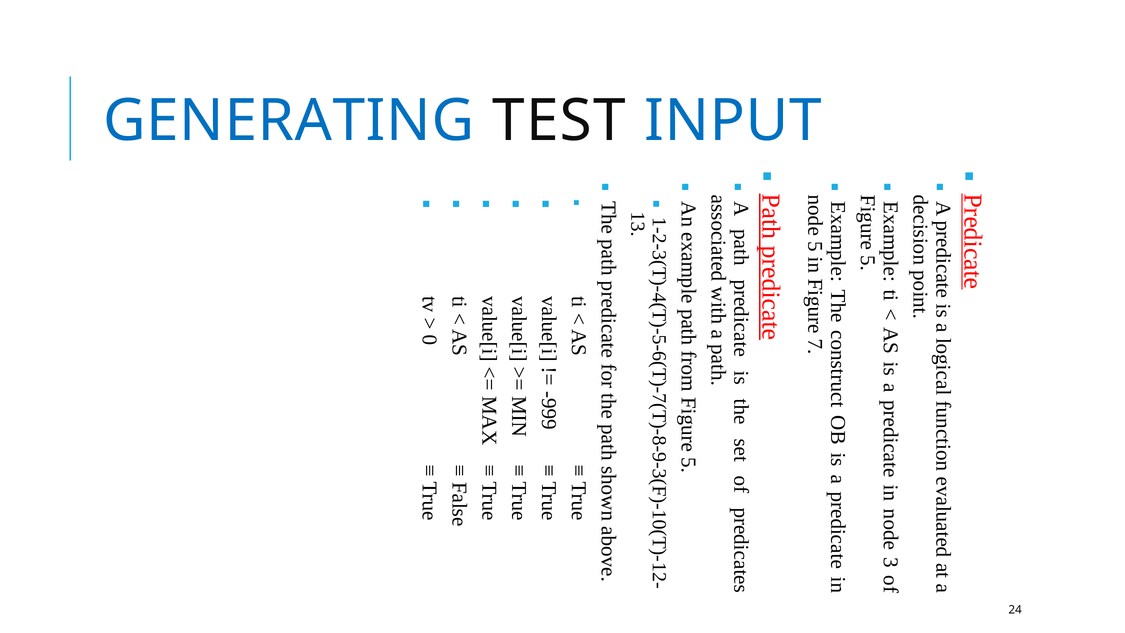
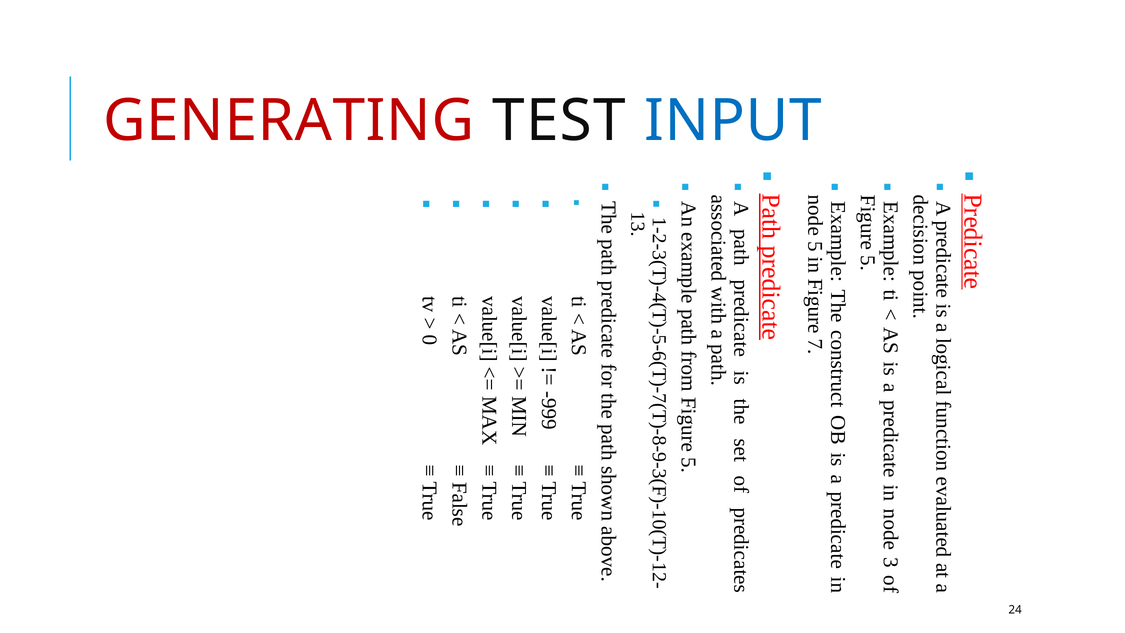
GENERATING colour: blue -> red (289, 121)
